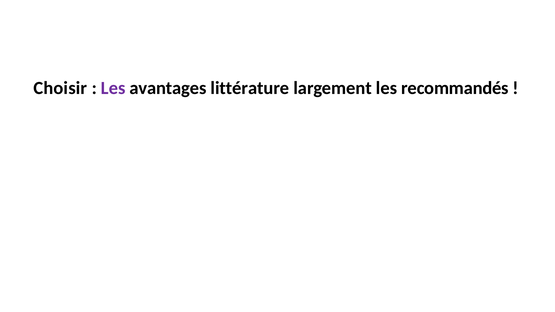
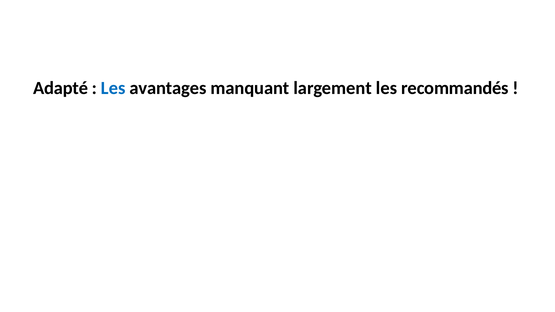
Choisir: Choisir -> Adapté (61, 88)
Les colour: purple -> blue (113, 88)
littérature: littérature -> manquant (250, 88)
